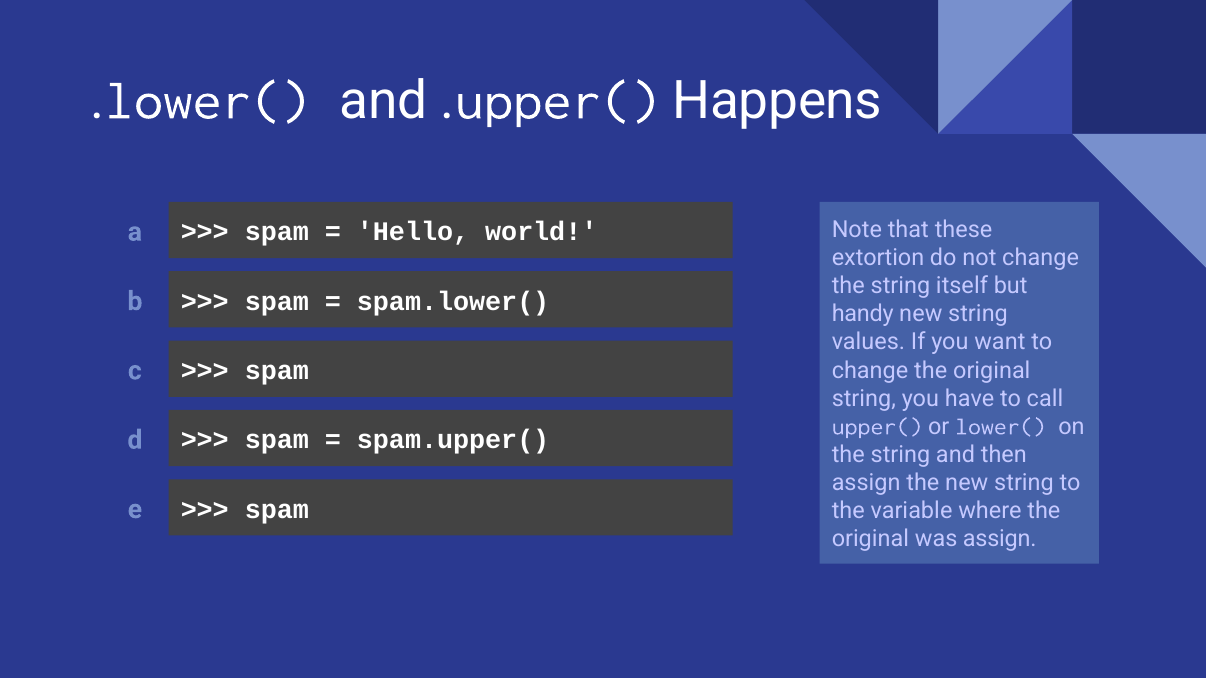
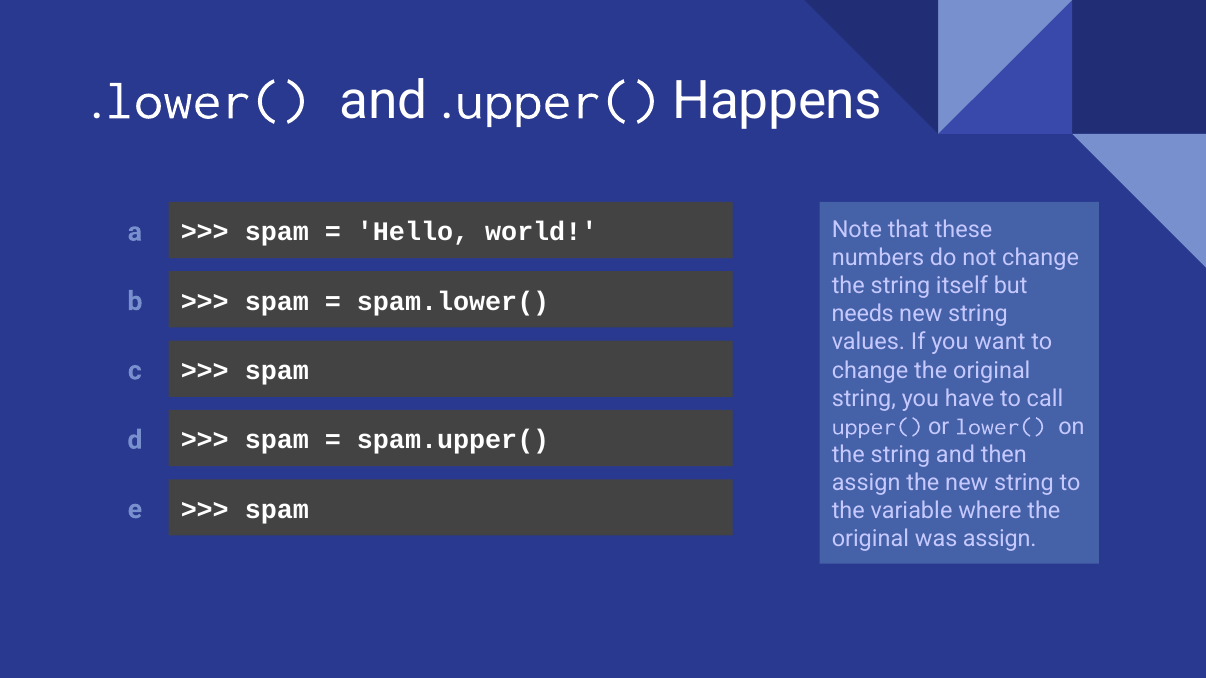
extortion: extortion -> numbers (878, 258)
handy: handy -> needs (863, 314)
